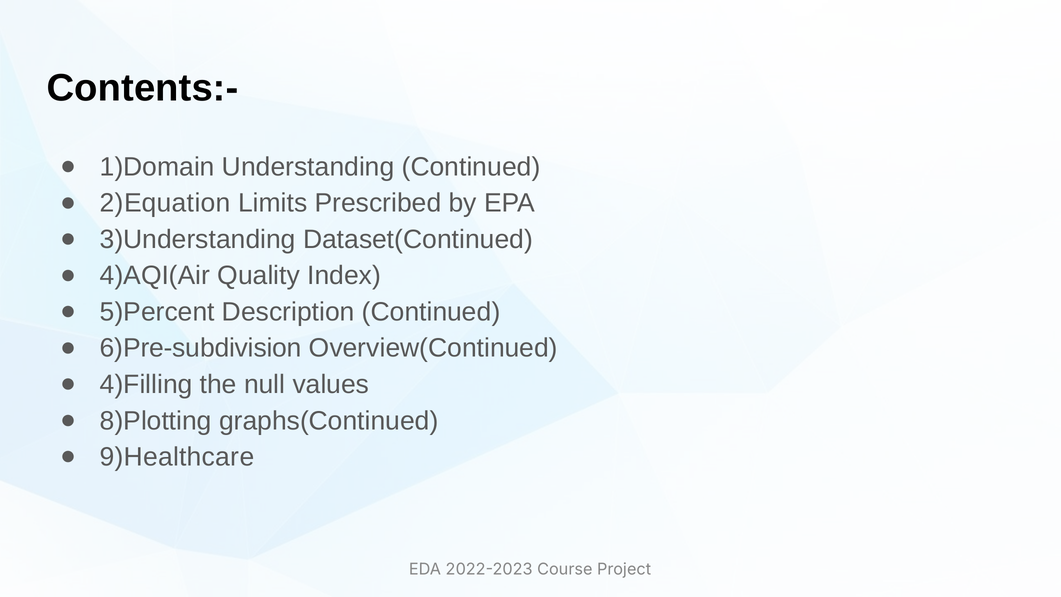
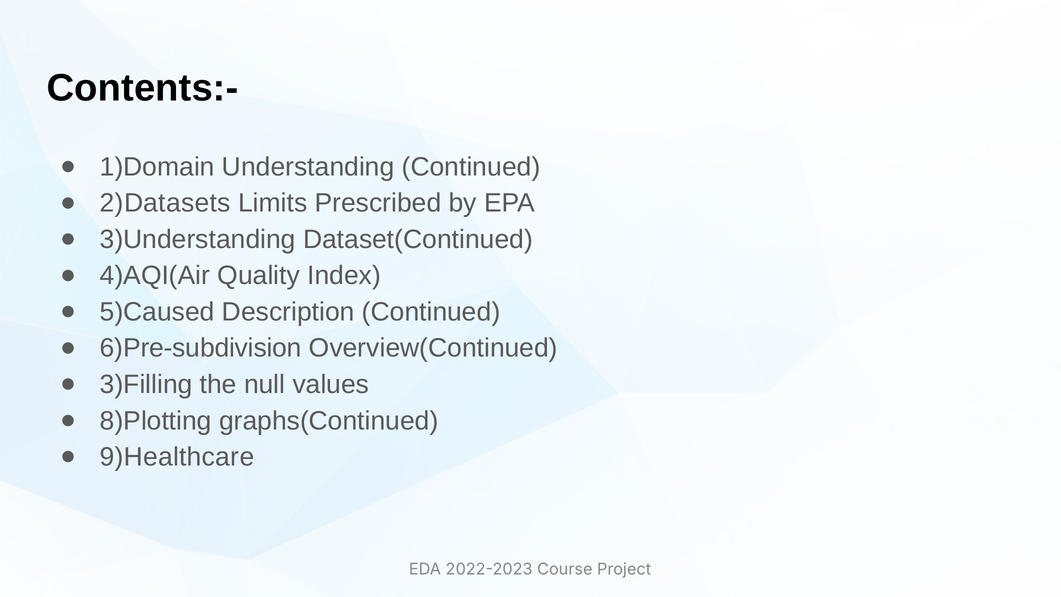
2)Equation: 2)Equation -> 2)Datasets (165, 203)
5)Percent: 5)Percent -> 5)Caused (157, 312)
4)Filling: 4)Filling -> 3)Filling (146, 384)
